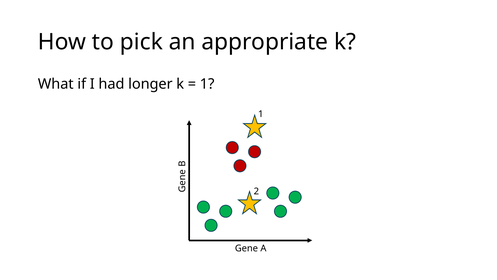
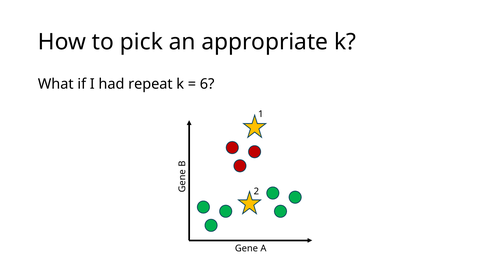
longer: longer -> repeat (150, 84)
1: 1 -> 6 (207, 84)
